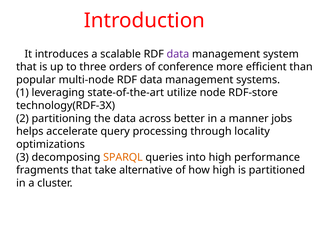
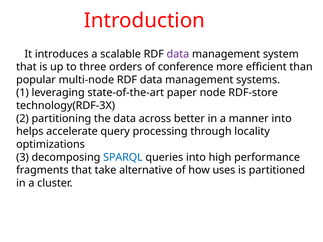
utilize: utilize -> paper (182, 93)
manner jobs: jobs -> into (282, 119)
SPARQL colour: orange -> blue (123, 157)
how high: high -> uses (224, 170)
